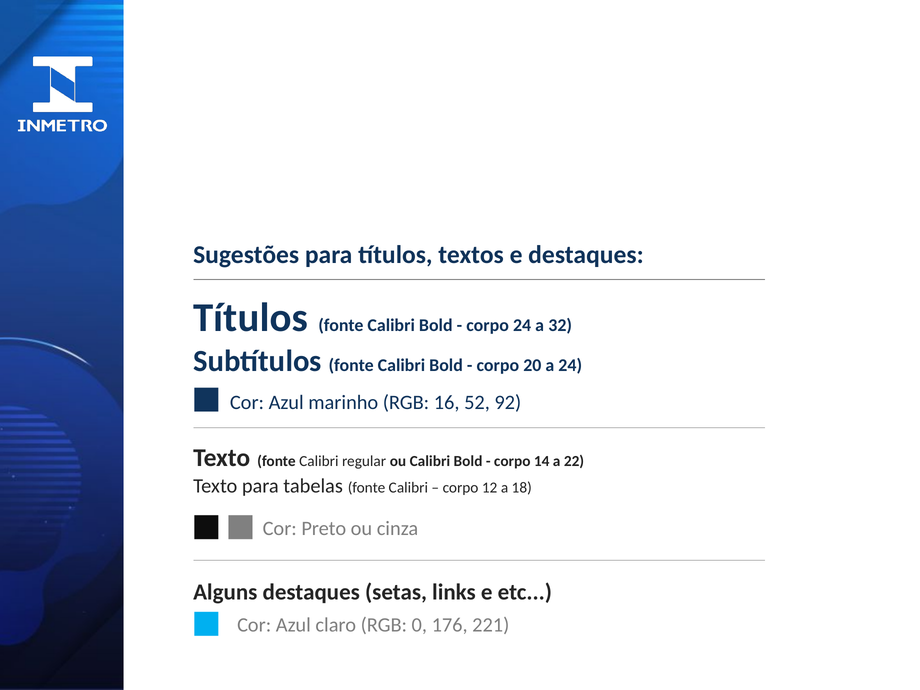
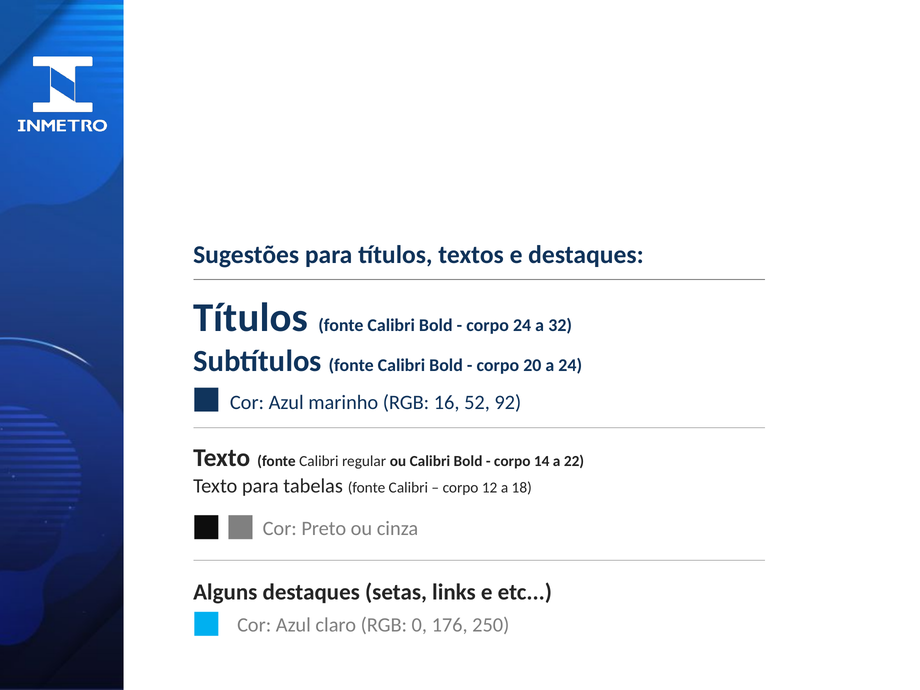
221: 221 -> 250 (491, 625)
